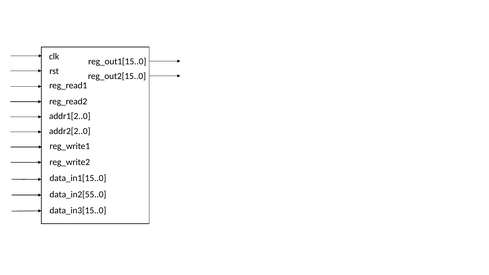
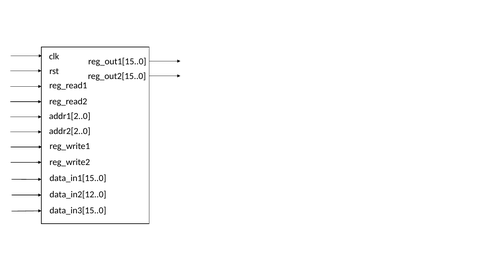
data_in2[55..0: data_in2[55..0 -> data_in2[12..0 (78, 195)
